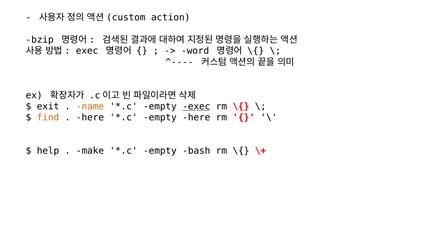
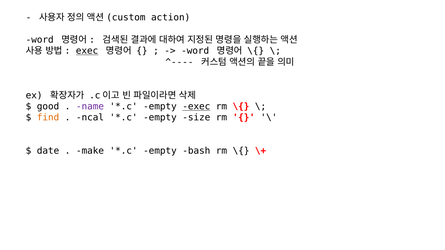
bzip: bzip -> word (40, 40)
exec underline: none -> present (87, 51)
exit: exit -> good (48, 107)
name colour: orange -> purple (90, 107)
here: here -> ncal (90, 118)
empty here: here -> size (196, 118)
help: help -> date (48, 151)
